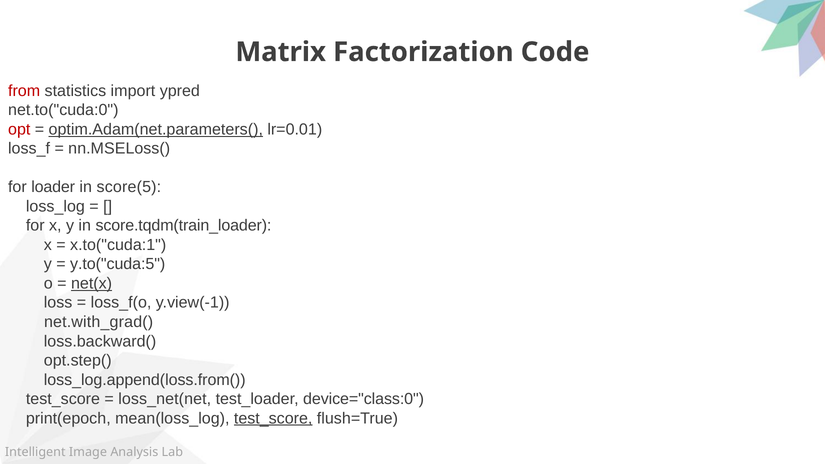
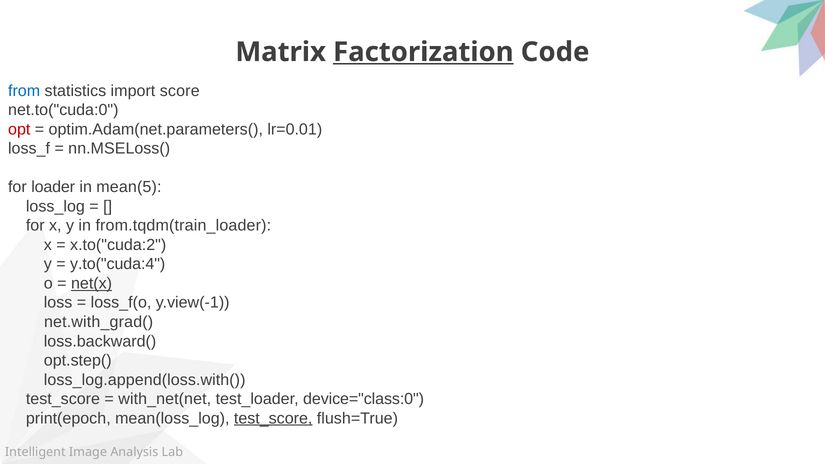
Factorization underline: none -> present (423, 52)
from colour: red -> blue (24, 91)
ypred: ypred -> score (180, 91)
optim.Adam(net.parameters( underline: present -> none (156, 129)
score(5: score(5 -> mean(5 (129, 187)
score.tqdm(train_loader: score.tqdm(train_loader -> from.tqdm(train_loader (183, 226)
x.to("cuda:1: x.to("cuda:1 -> x.to("cuda:2 (118, 245)
y.to("cuda:5: y.to("cuda:5 -> y.to("cuda:4 (118, 264)
loss_log.append(loss.from(: loss_log.append(loss.from( -> loss_log.append(loss.with( (145, 380)
loss_net(net: loss_net(net -> with_net(net (165, 399)
